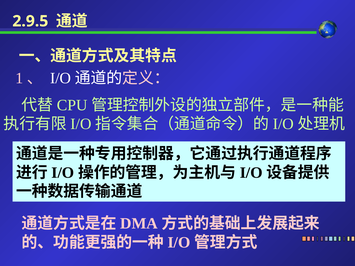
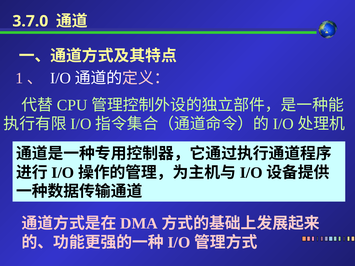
2.9.5: 2.9.5 -> 3.7.0 (30, 21)
